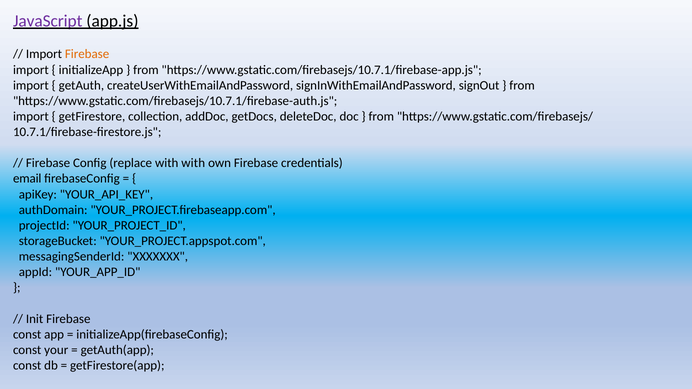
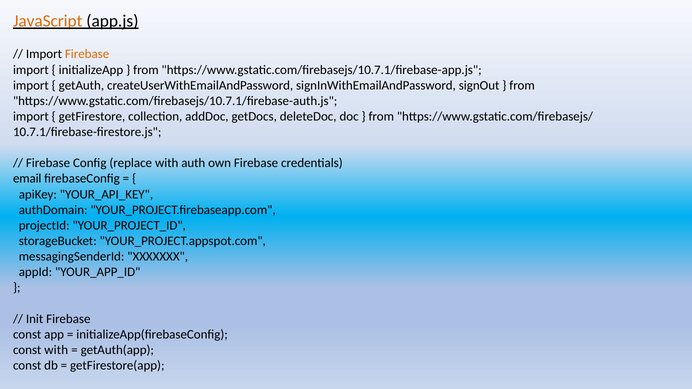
JavaScript colour: purple -> orange (48, 21)
with with: with -> auth (193, 163)
const your: your -> with (56, 350)
